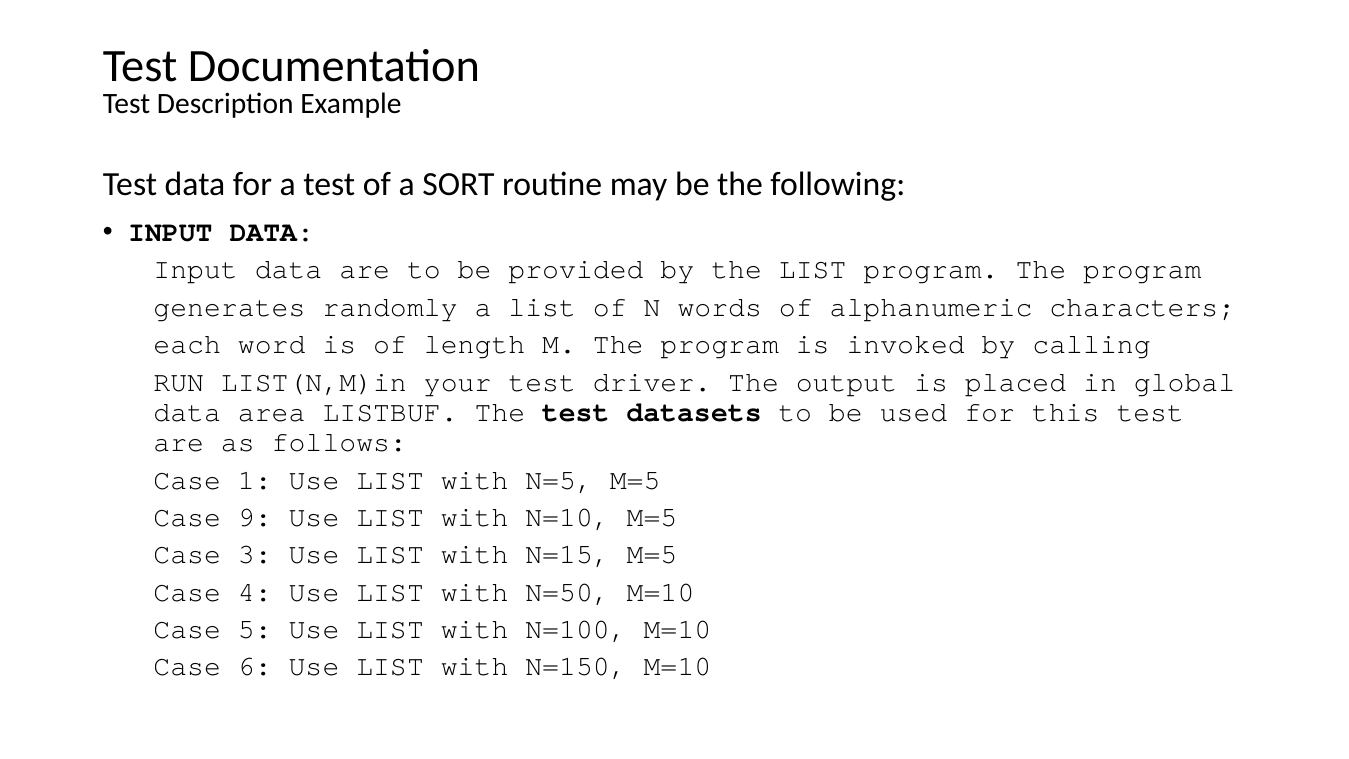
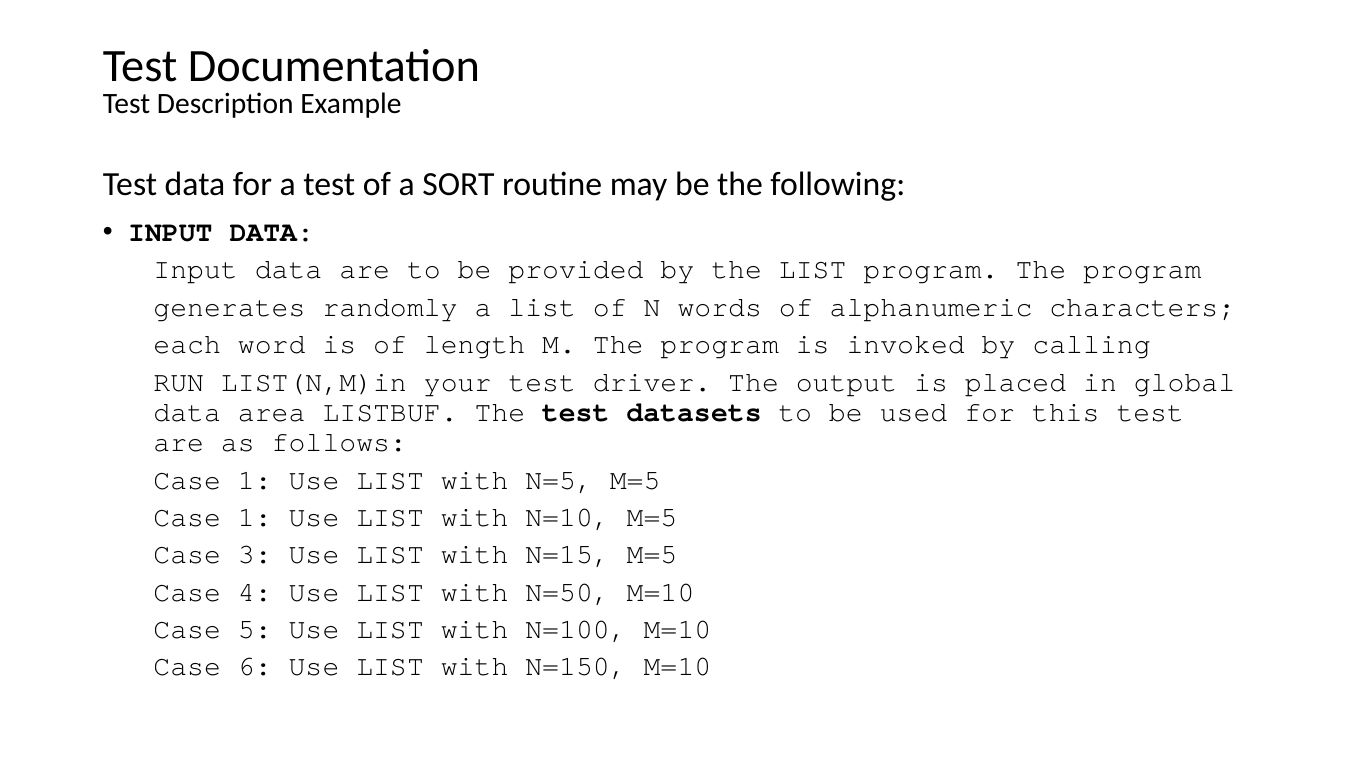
9: 9 -> 1 (255, 517)
